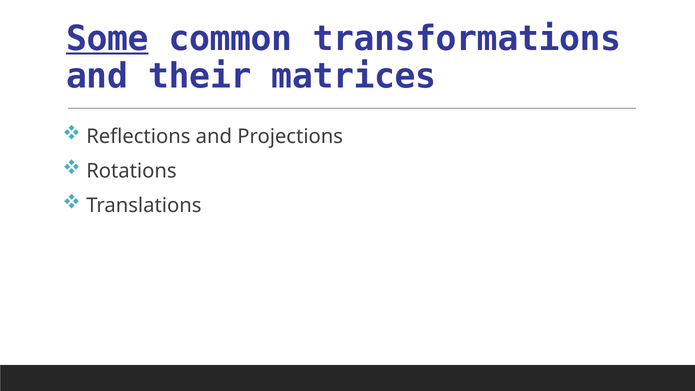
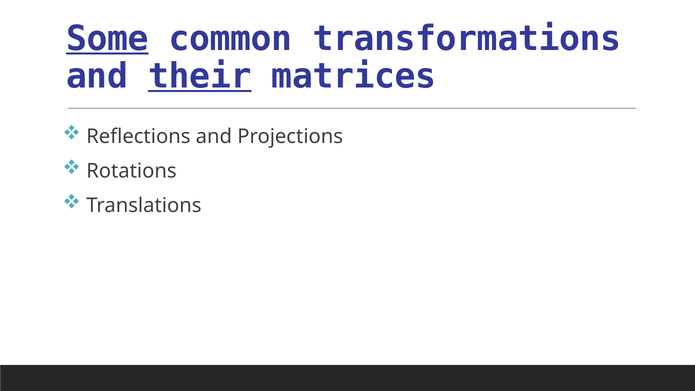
their underline: none -> present (200, 76)
